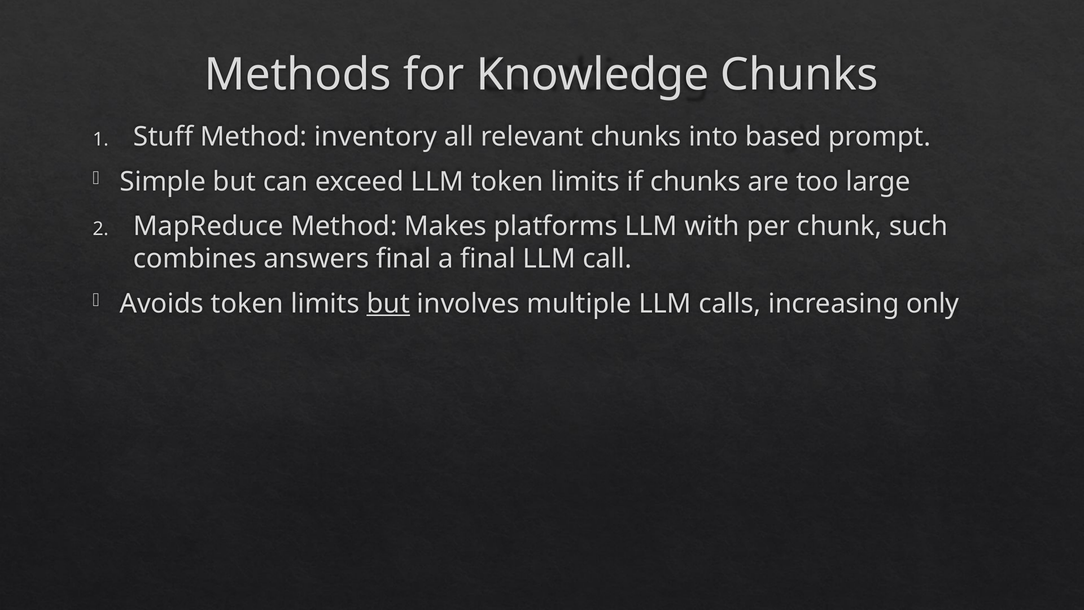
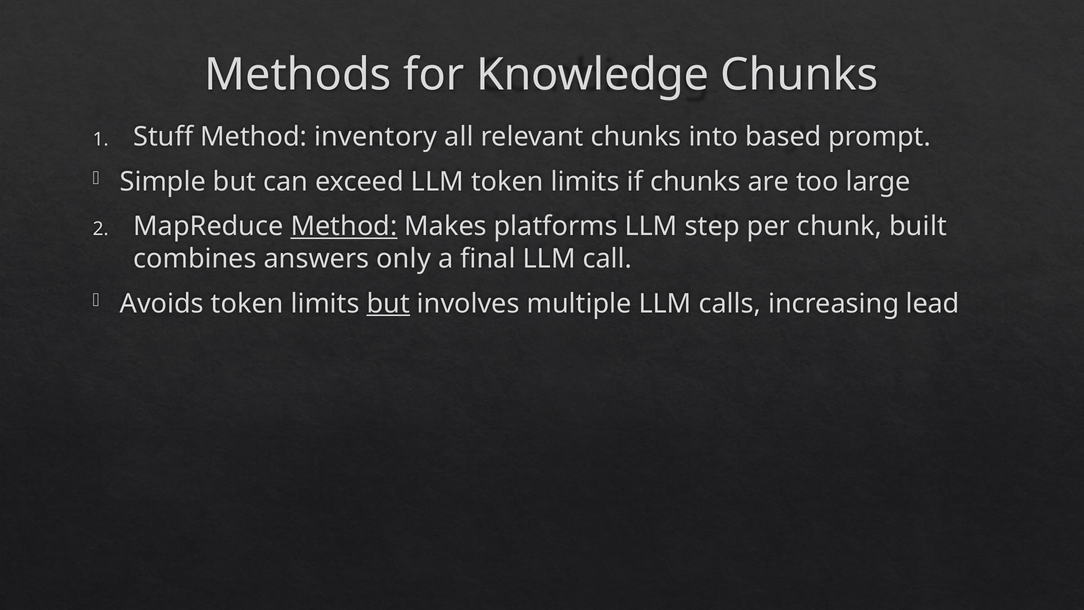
Method underline: none -> present (344, 226)
with: with -> step (712, 226)
such: such -> built (918, 226)
answers final: final -> only (404, 259)
only: only -> lead (933, 304)
